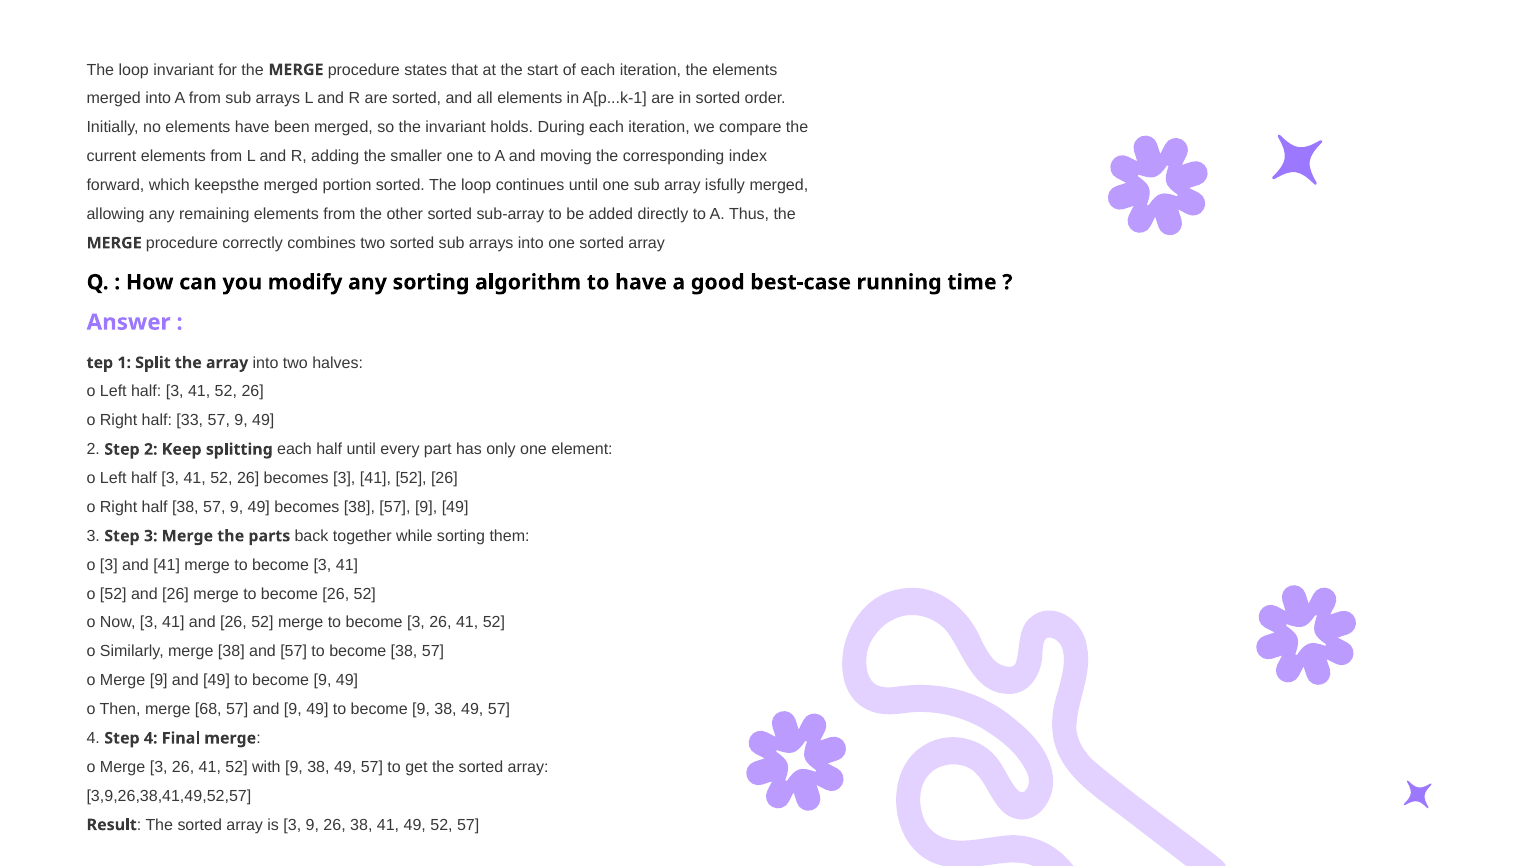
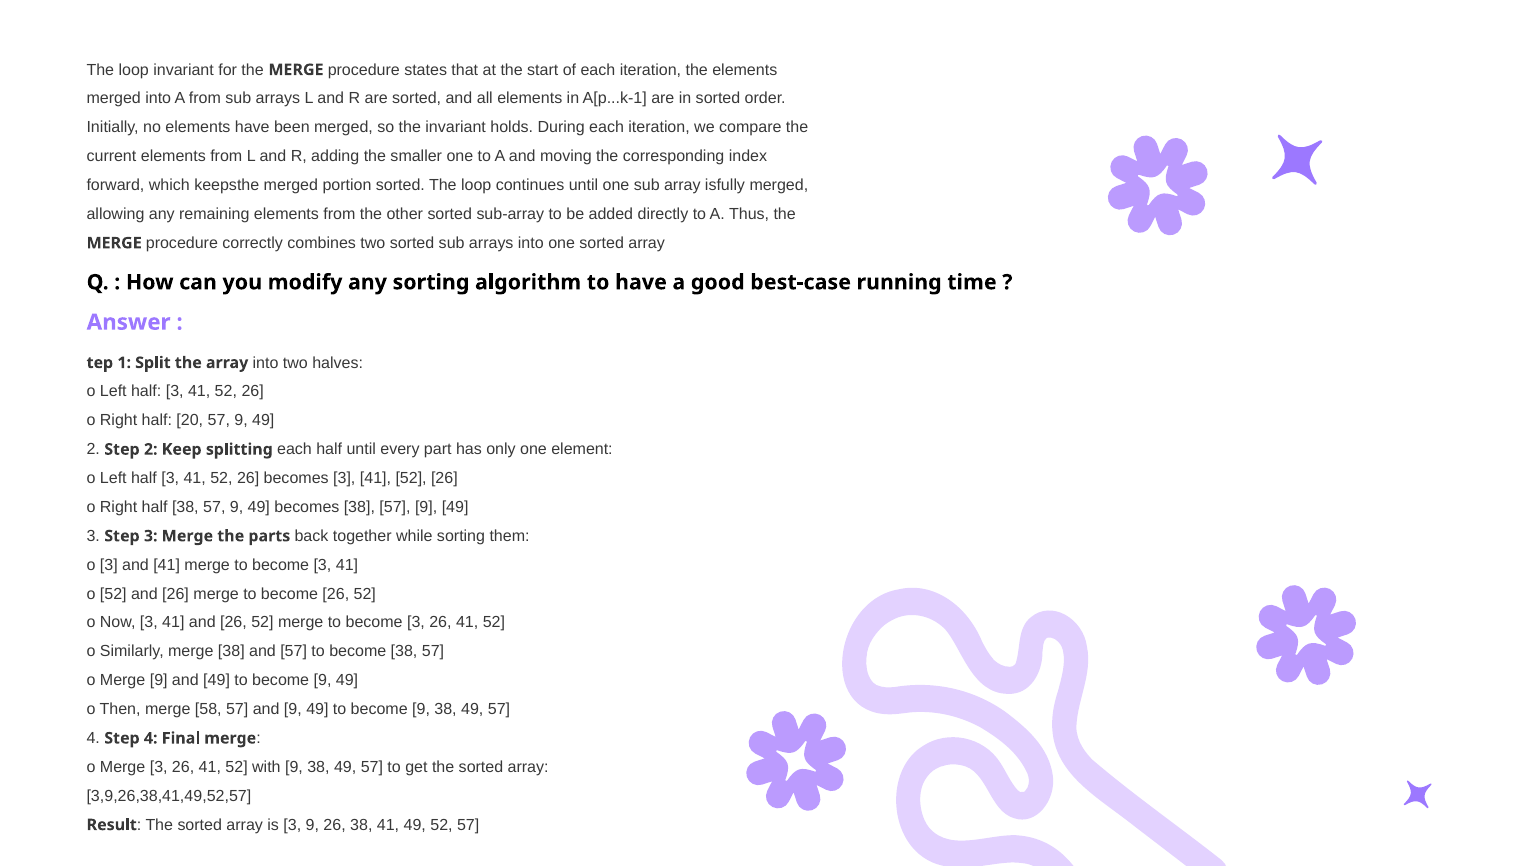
33: 33 -> 20 (190, 421)
68: 68 -> 58 (208, 710)
